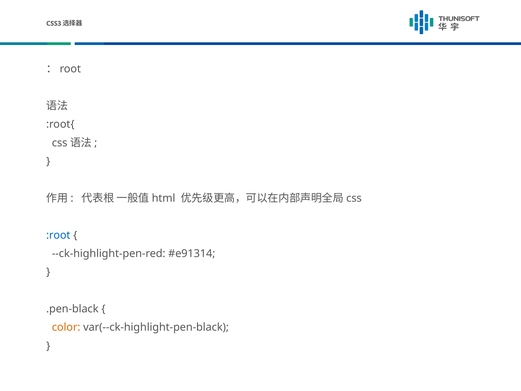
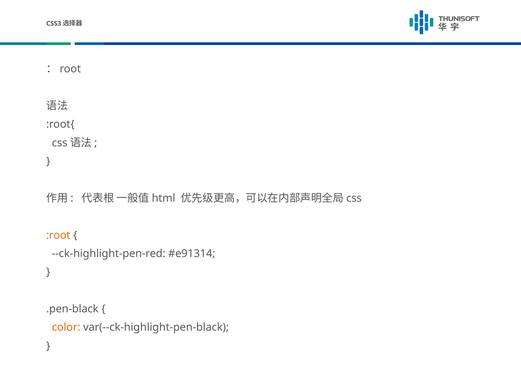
:root colour: blue -> orange (58, 235)
